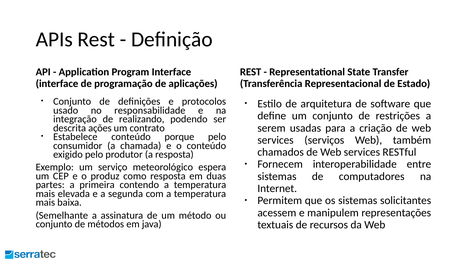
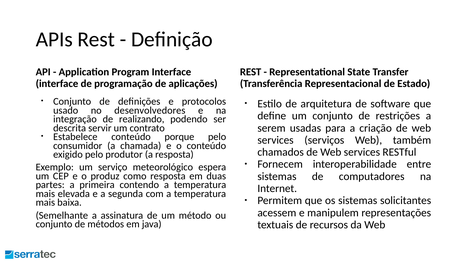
responsabilidade: responsabilidade -> desenvolvedores (150, 110)
ações: ações -> servir (100, 128)
